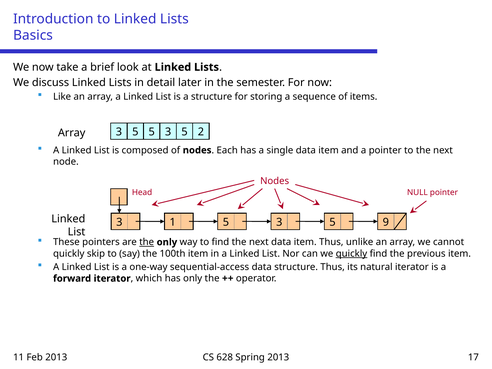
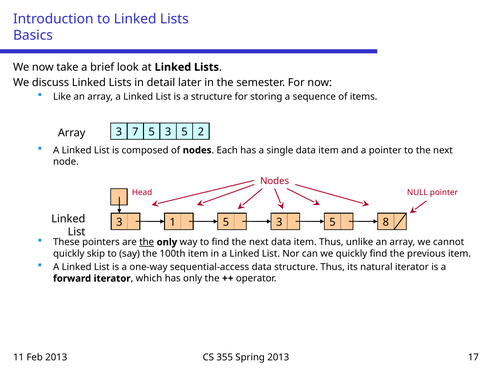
5: 5 -> 7 (135, 132)
9: 9 -> 8 (386, 222)
quickly underline: present -> none (352, 254)
628: 628 -> 355 (225, 357)
